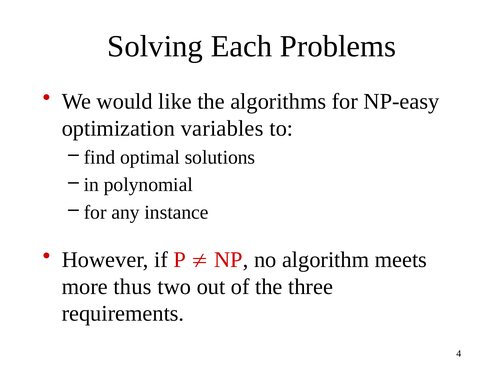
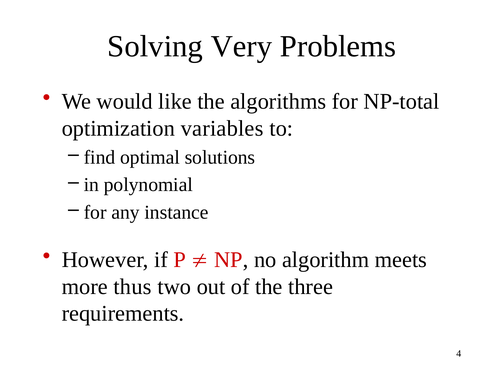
Each: Each -> Very (241, 46)
NP-easy: NP-easy -> NP-total (401, 102)
